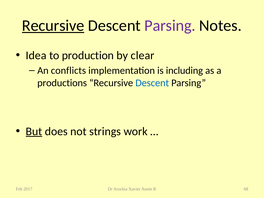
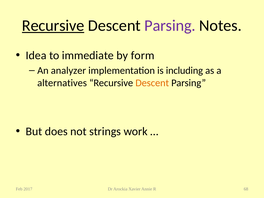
production: production -> immediate (88, 55)
clear: clear -> form (143, 55)
conflicts: conflicts -> analyzer (68, 71)
productions: productions -> alternatives (62, 83)
Descent colour: blue -> orange (152, 83)
But underline: present -> none (34, 131)
